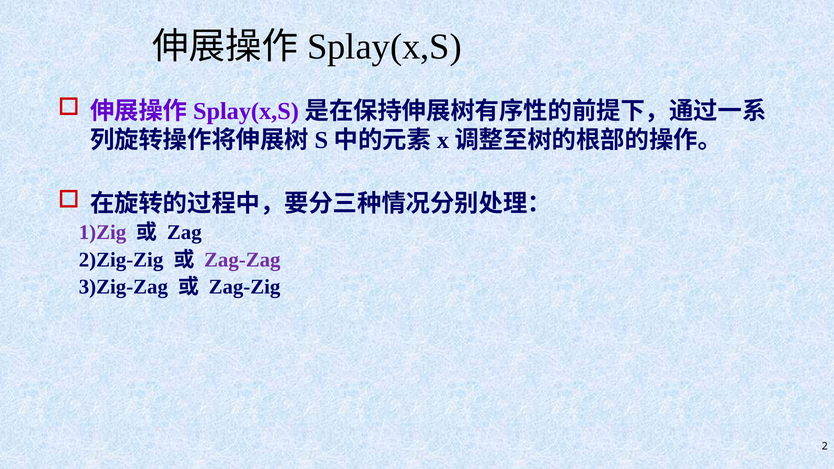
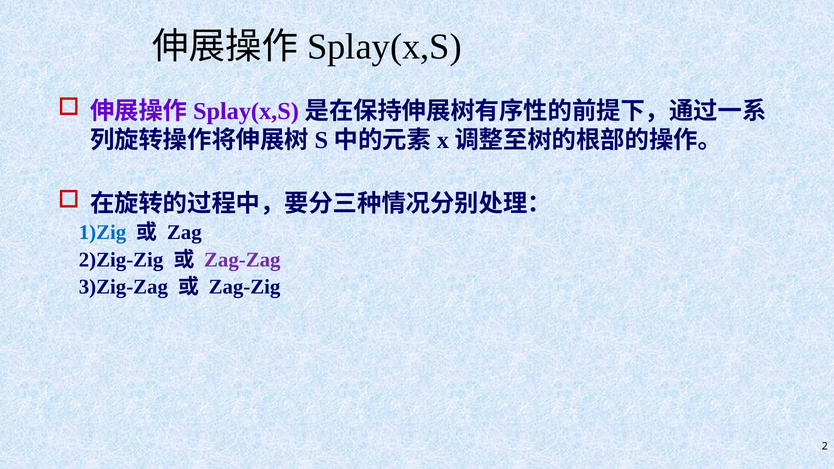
1)Zig colour: purple -> blue (103, 233)
